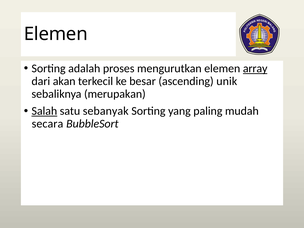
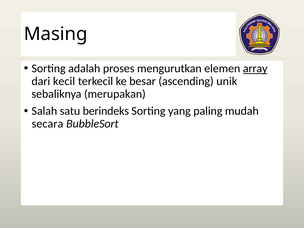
Elemen: Elemen -> Masing (56, 34)
akan: akan -> kecil (64, 81)
Salah underline: present -> none (44, 111)
sebanyak: sebanyak -> berindeks (106, 111)
